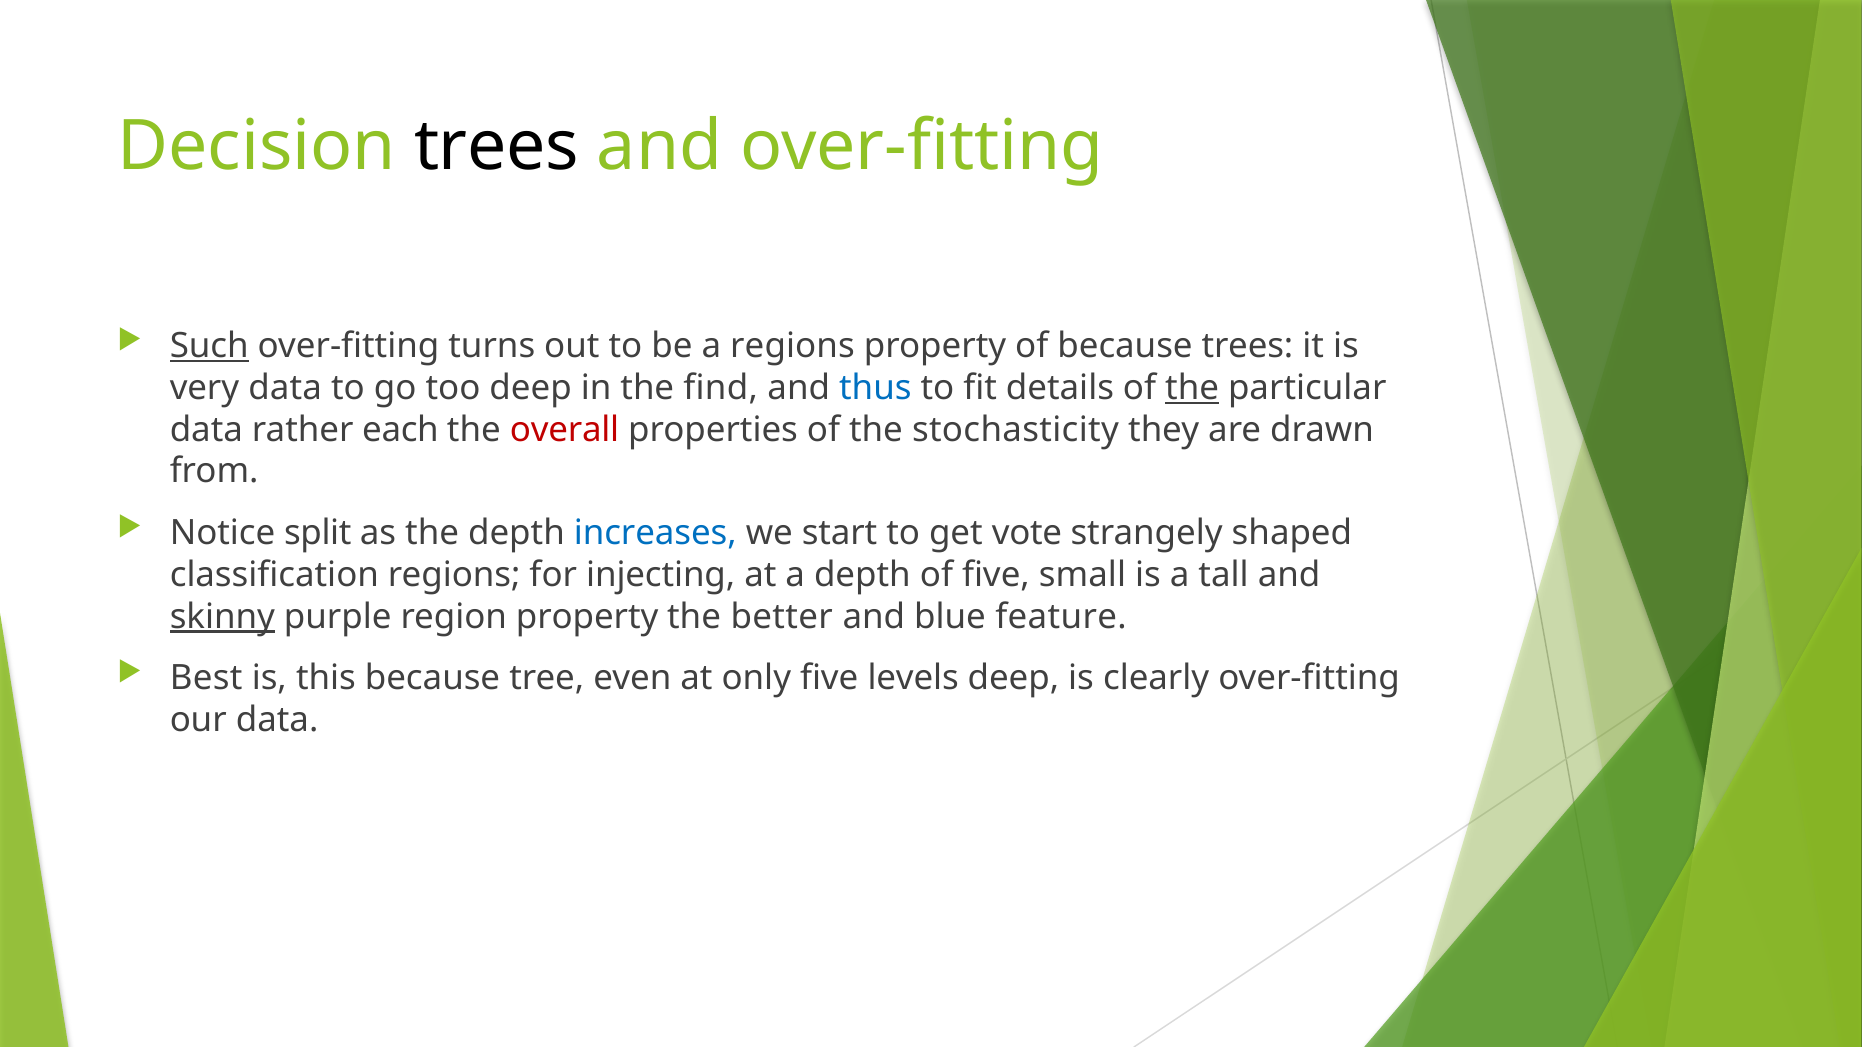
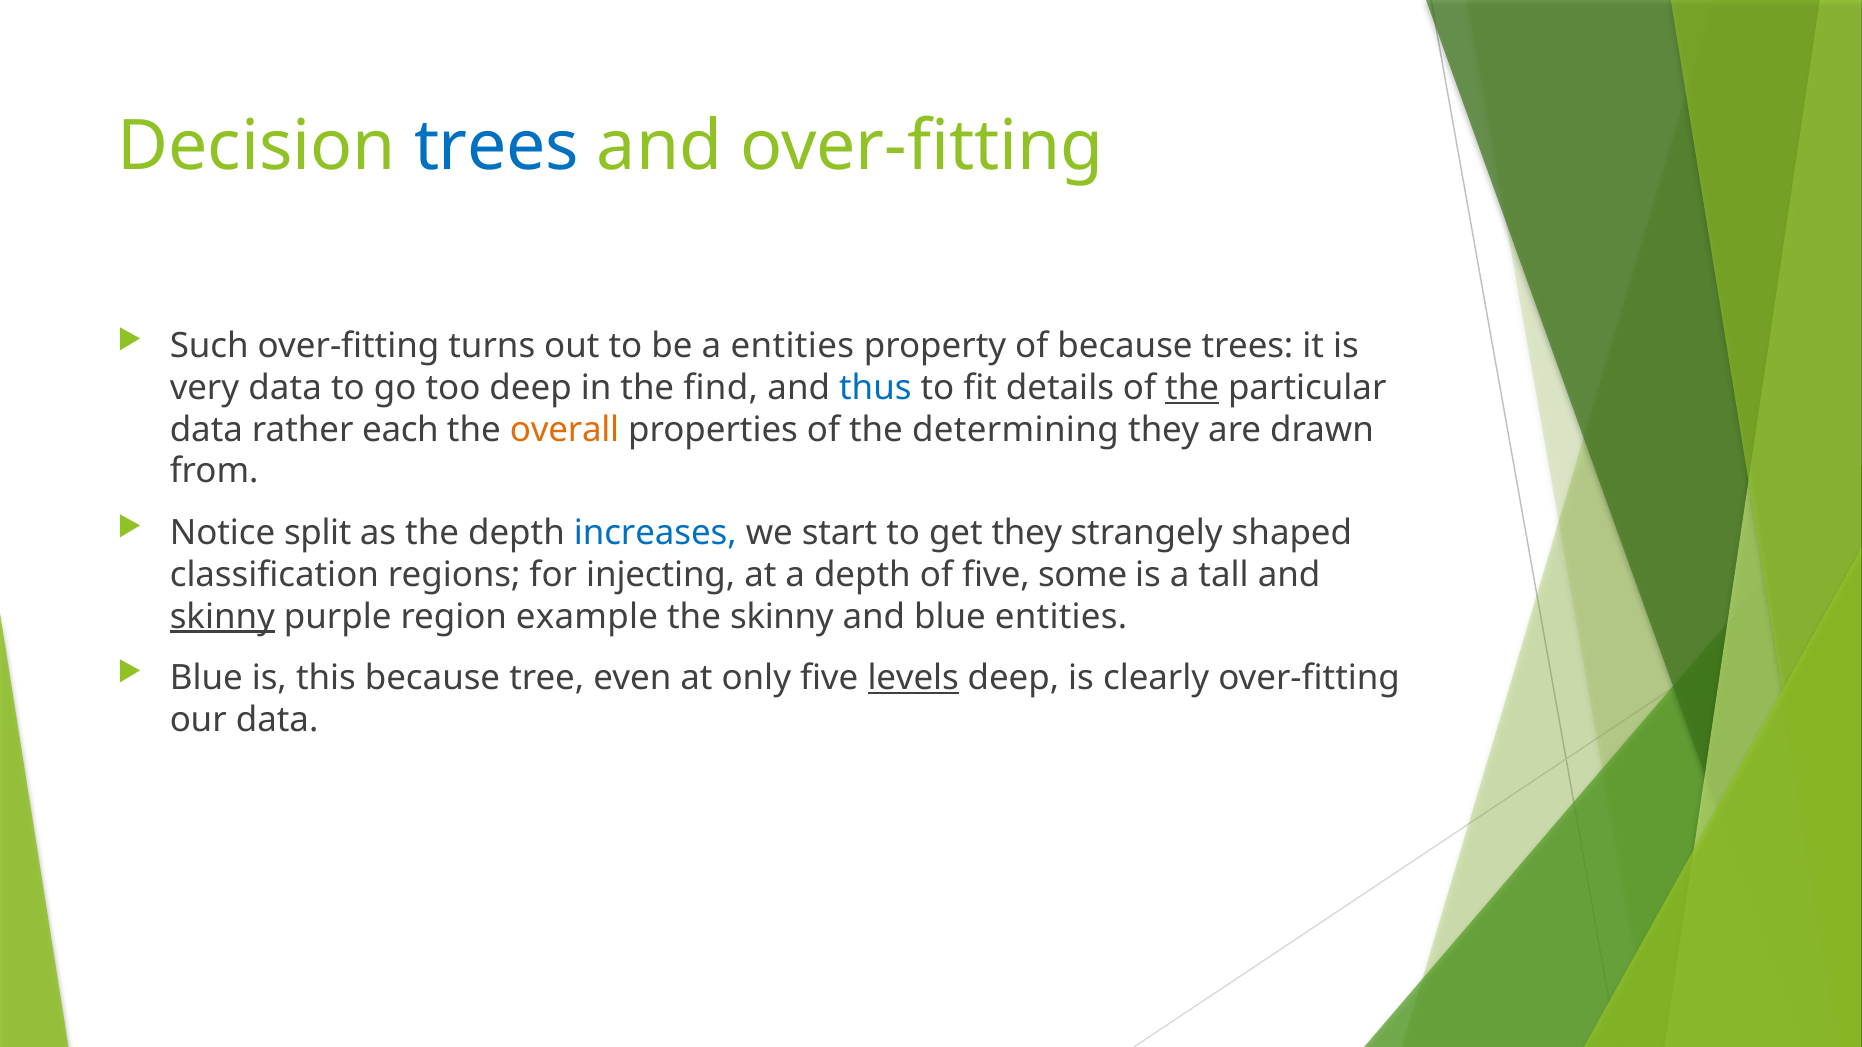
trees colour: black -> blue (497, 147)
Such underline: present -> none (209, 346)
a regions: regions -> entities (792, 346)
overall colour: red -> orange (565, 430)
stochasticity: stochasticity -> determining (1015, 430)
get vote: vote -> they (1027, 533)
small: small -> some (1083, 575)
region property: property -> example (587, 617)
the better: better -> skinny (782, 617)
blue feature: feature -> entities (1061, 617)
Best: Best -> Blue (206, 678)
levels underline: none -> present (913, 678)
